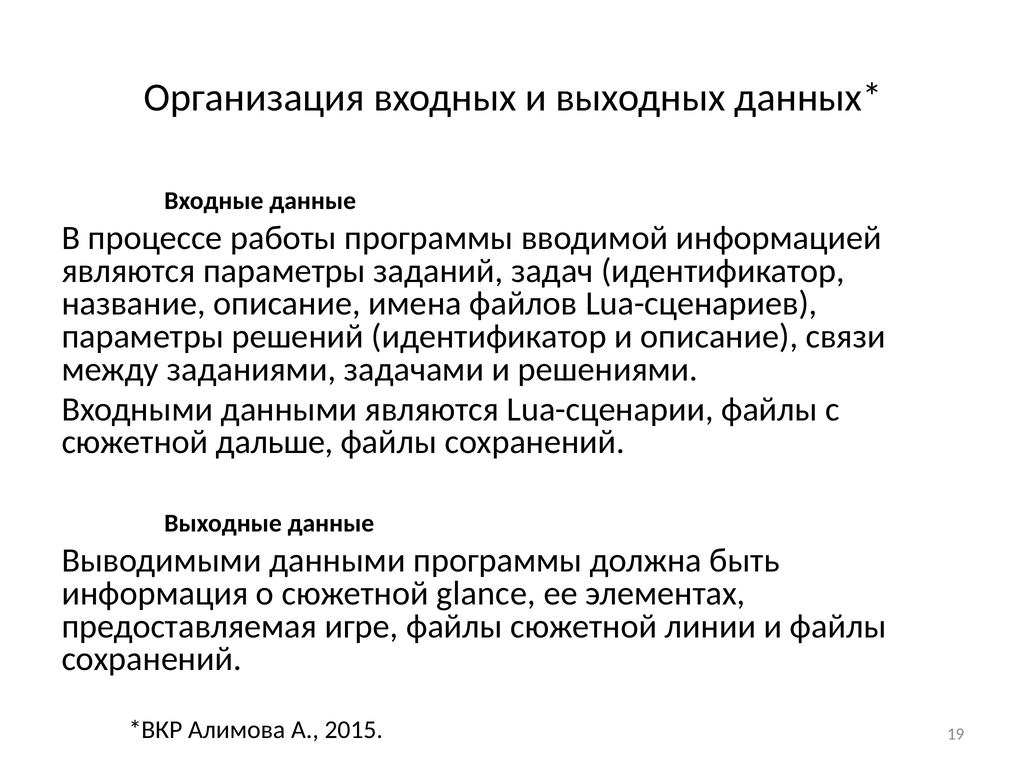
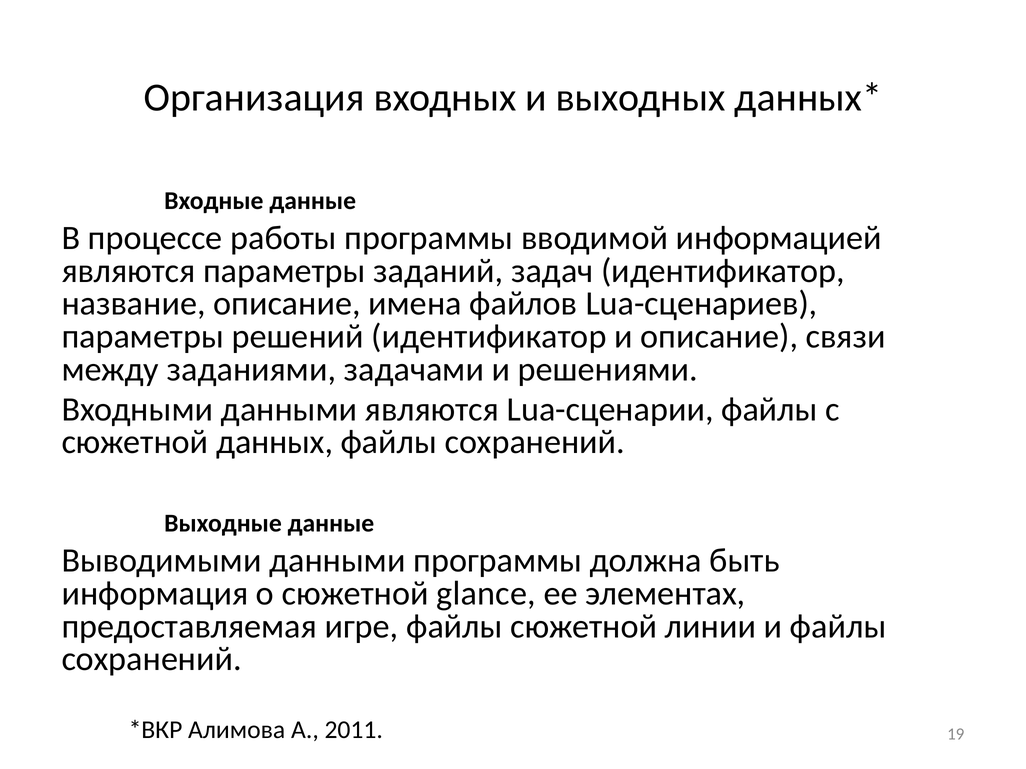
дальше: дальше -> данных (275, 442)
2015: 2015 -> 2011 (354, 730)
